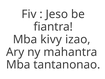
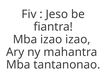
Mba kivy: kivy -> izao (51, 39)
